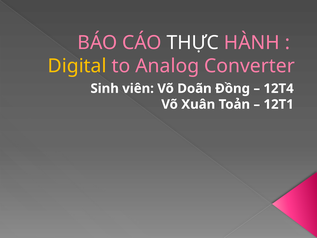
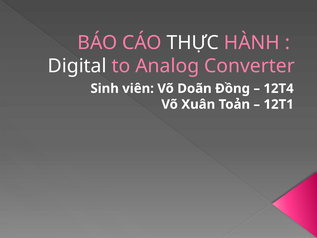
Digital colour: yellow -> white (77, 66)
